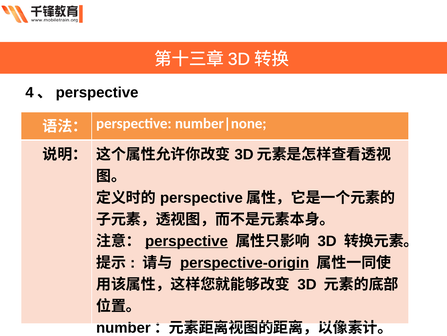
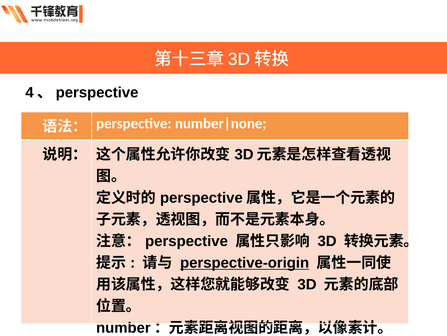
perspective underline: present -> none (187, 241)
